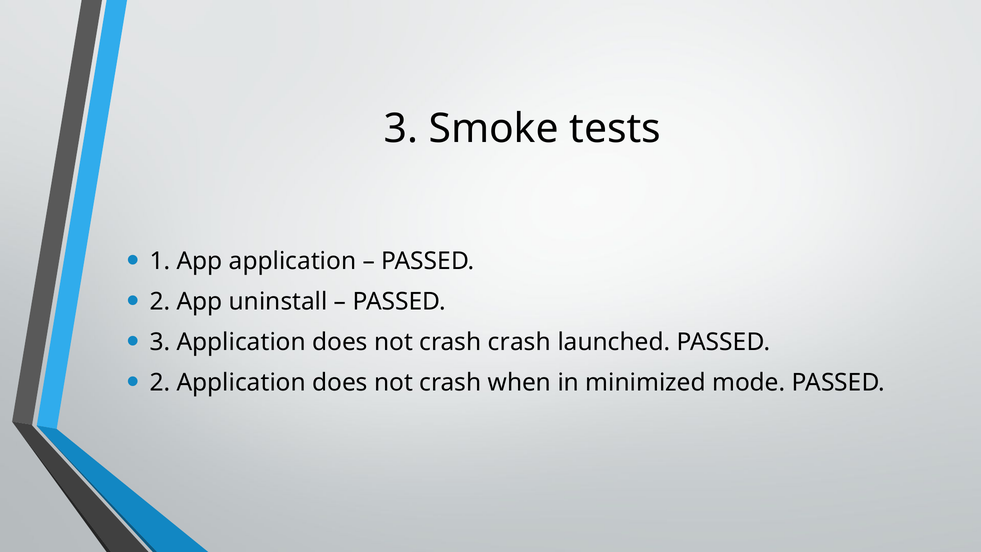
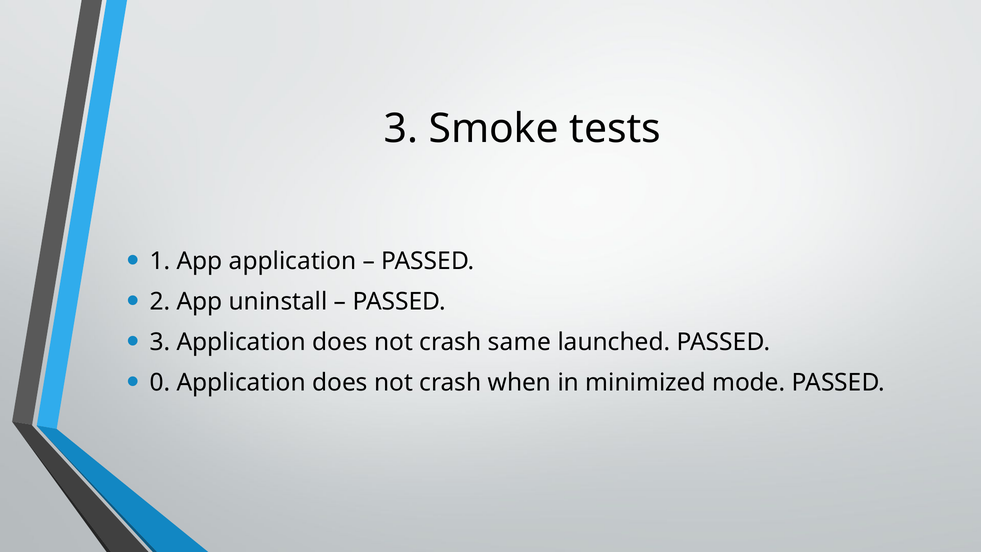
crash crash: crash -> same (519, 342)
2: 2 -> 0 (160, 382)
